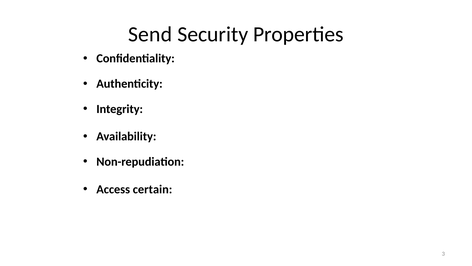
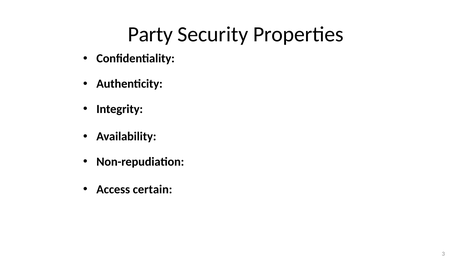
Send: Send -> Party (150, 34)
